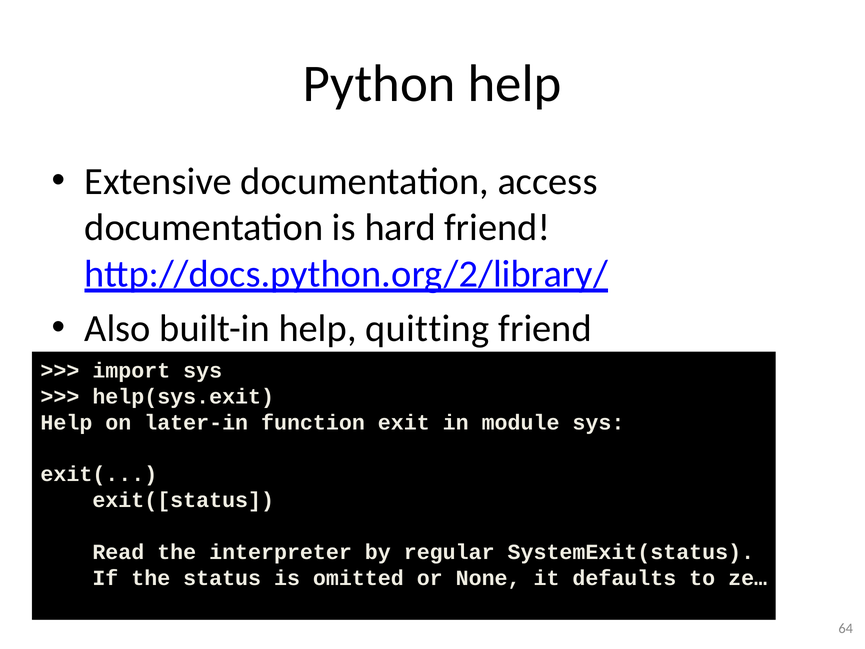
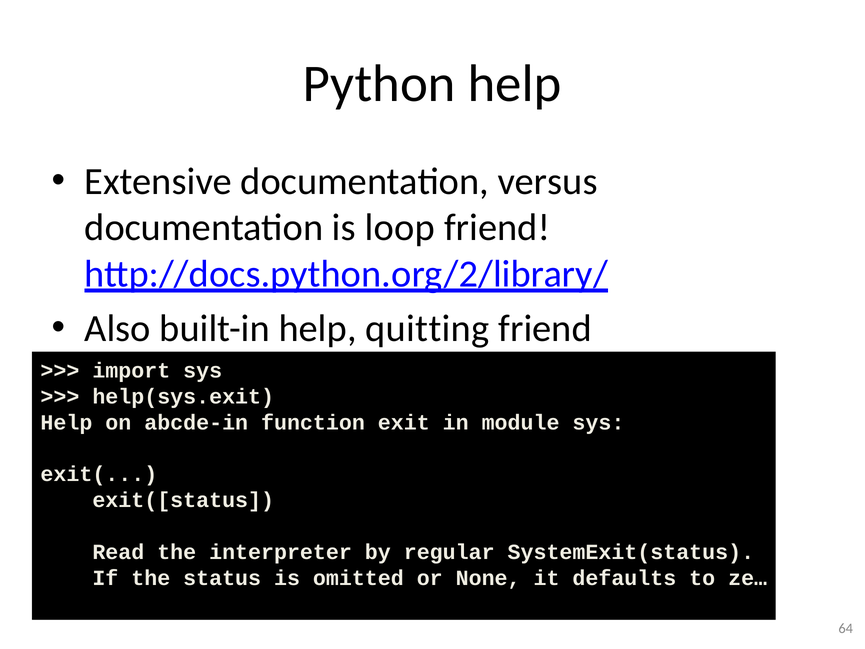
access: access -> versus (548, 181)
hard: hard -> loop (400, 228)
later-in: later-in -> abcde-in (196, 422)
